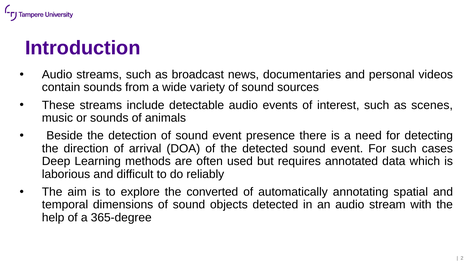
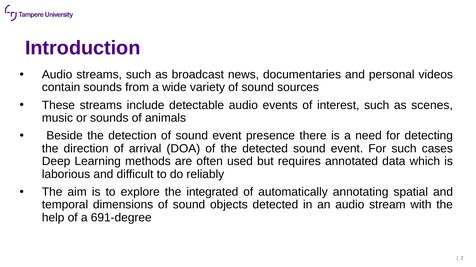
converted: converted -> integrated (212, 192)
365-degree: 365-degree -> 691-degree (121, 218)
